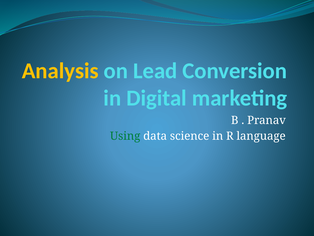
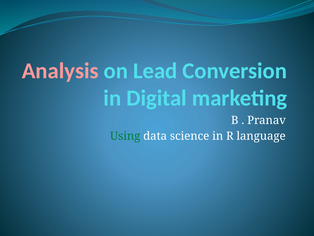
Analysis colour: yellow -> pink (60, 71)
